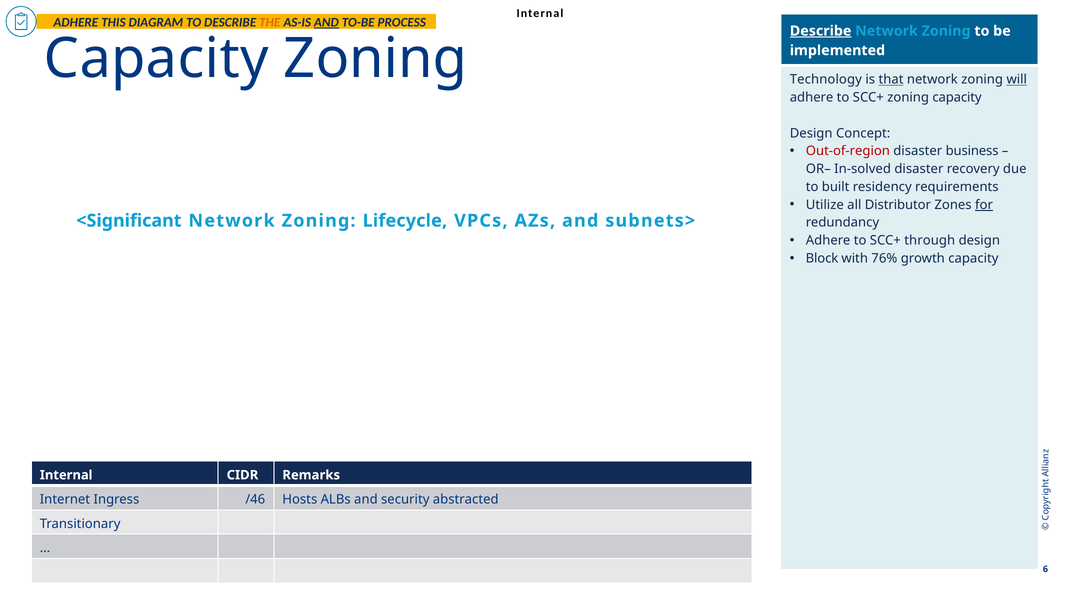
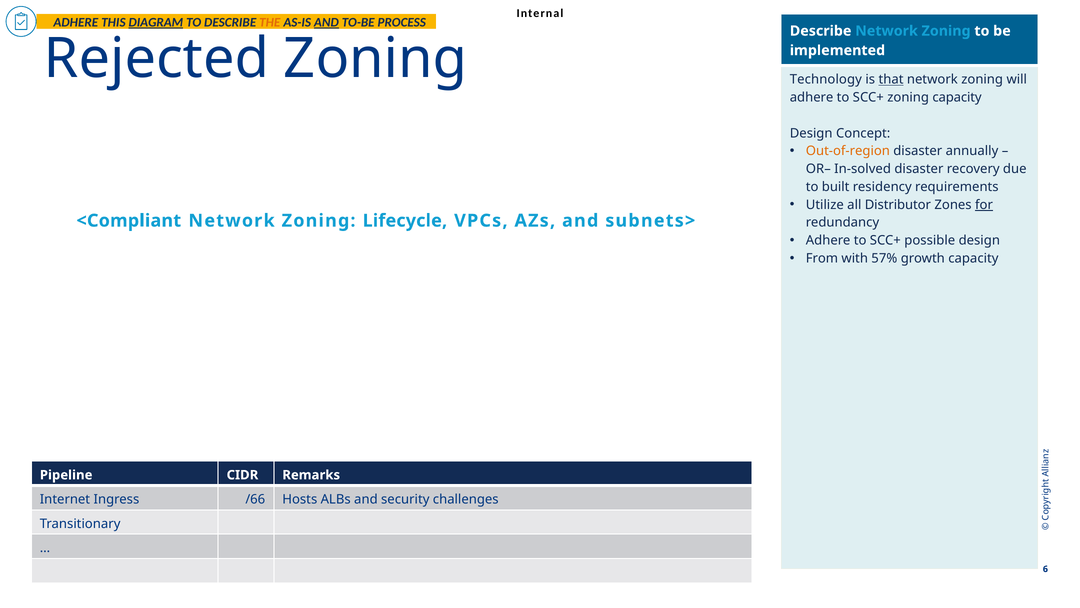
DIAGRAM underline: none -> present (156, 22)
Describe underline: present -> none (821, 31)
Capacity: Capacity -> Rejected (156, 59)
will underline: present -> none (1017, 80)
Out-of-region colour: red -> orange (848, 151)
business: business -> annually (972, 151)
<Significant: <Significant -> <Compliant (129, 221)
through: through -> possible (930, 240)
Block: Block -> From (822, 258)
76%: 76% -> 57% (884, 258)
Internal: Internal -> Pipeline (66, 475)
/46: /46 -> /66 (255, 499)
abstracted: abstracted -> challenges (466, 499)
